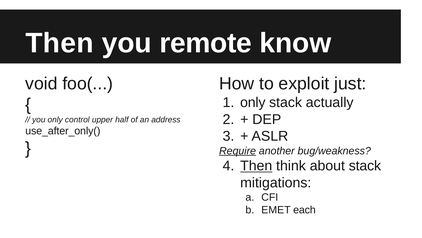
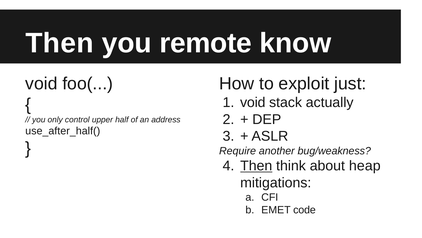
only: only -> void (253, 102)
use_after_only(: use_after_only( -> use_after_half( (63, 131)
Require underline: present -> none (238, 150)
about stack: stack -> heap (365, 166)
each: each -> code (304, 210)
